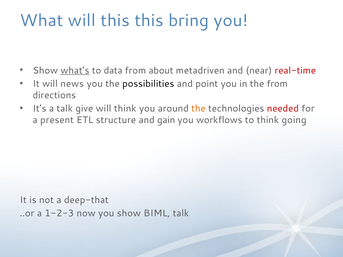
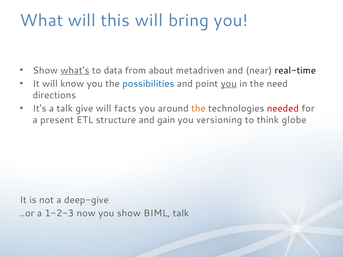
this this: this -> will (149, 20)
real-time colour: red -> black (295, 70)
news: news -> know (72, 84)
possibilities colour: black -> blue (148, 84)
you underline: none -> present (229, 84)
the from: from -> need (277, 84)
will think: think -> facts (125, 109)
workflows: workflows -> versioning (219, 120)
going: going -> globe (294, 120)
deep-that: deep-that -> deep-give (86, 200)
